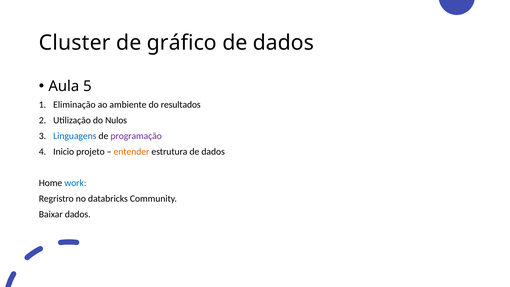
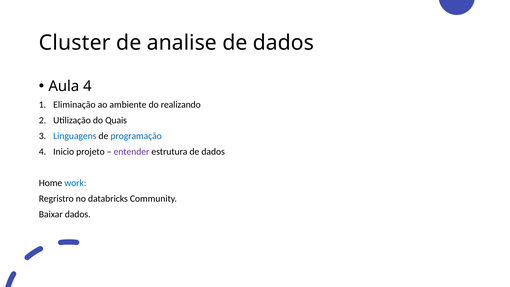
gráfico: gráfico -> analise (182, 43)
Aula 5: 5 -> 4 (87, 86)
resultados: resultados -> realizando (181, 105)
Nulos: Nulos -> Quais (116, 120)
programação colour: purple -> blue (136, 136)
entender colour: orange -> purple (132, 152)
